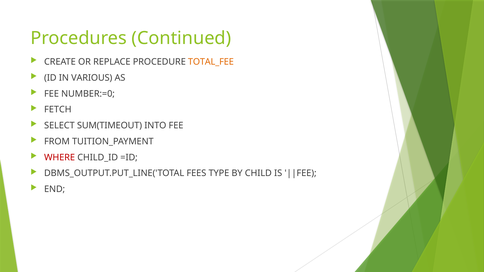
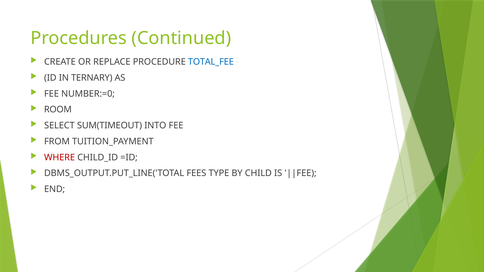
TOTAL_FEE colour: orange -> blue (211, 62)
VARIOUS: VARIOUS -> TERNARY (92, 78)
FETCH: FETCH -> ROOM (58, 110)
